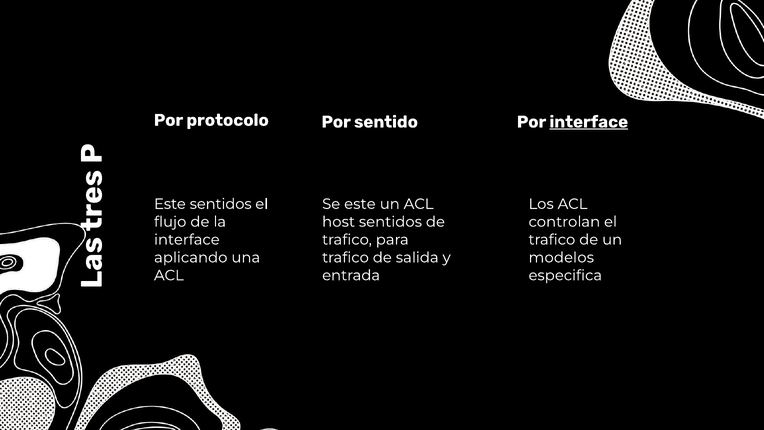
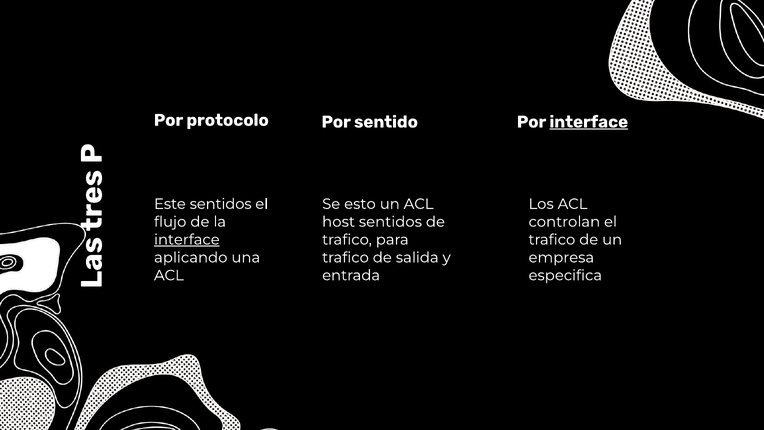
Se este: este -> esto (360, 204)
interface underline: none -> present (187, 240)
modelos: modelos -> empresa (561, 257)
